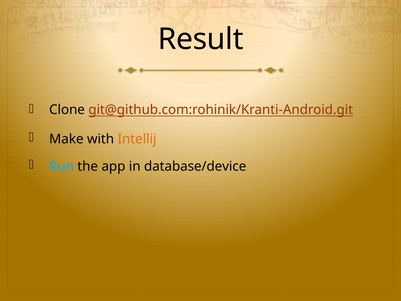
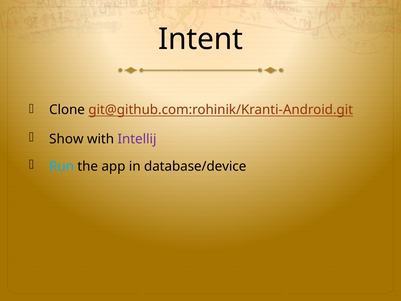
Result: Result -> Intent (201, 39)
Make: Make -> Show (66, 139)
Intellij colour: orange -> purple (137, 139)
